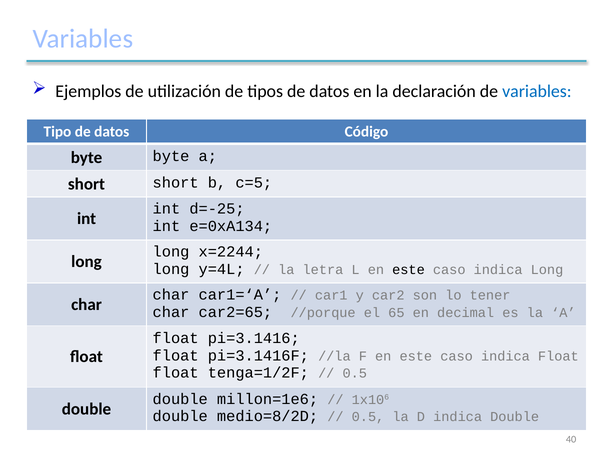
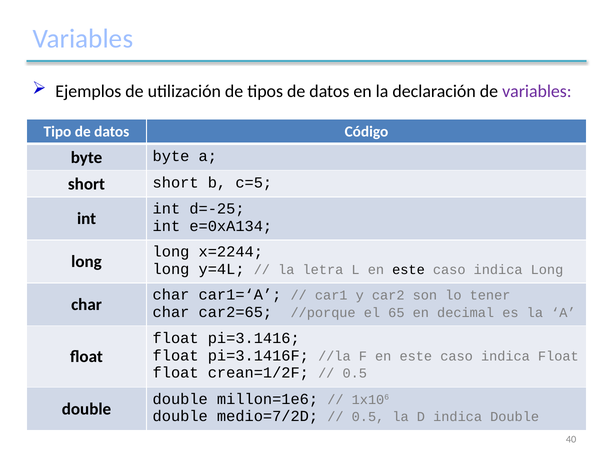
variables colour: blue -> purple (537, 91)
tenga=1/2F: tenga=1/2F -> crean=1/2F (258, 373)
medio=8/2D: medio=8/2D -> medio=7/2D (268, 416)
